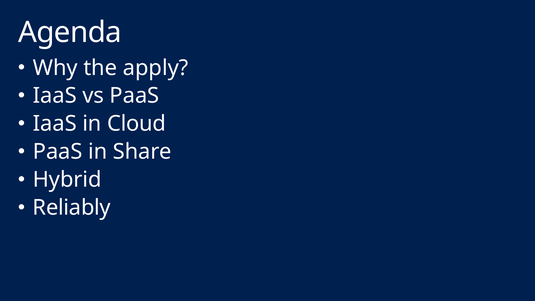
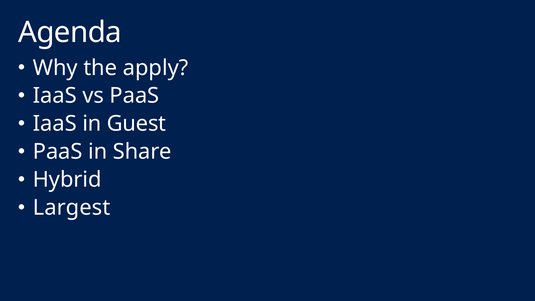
Cloud: Cloud -> Guest (137, 124)
Reliably: Reliably -> Largest (72, 208)
